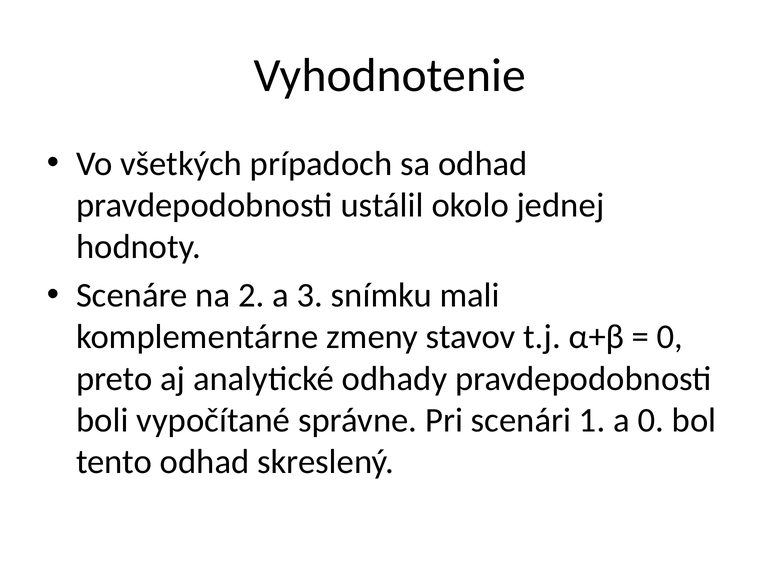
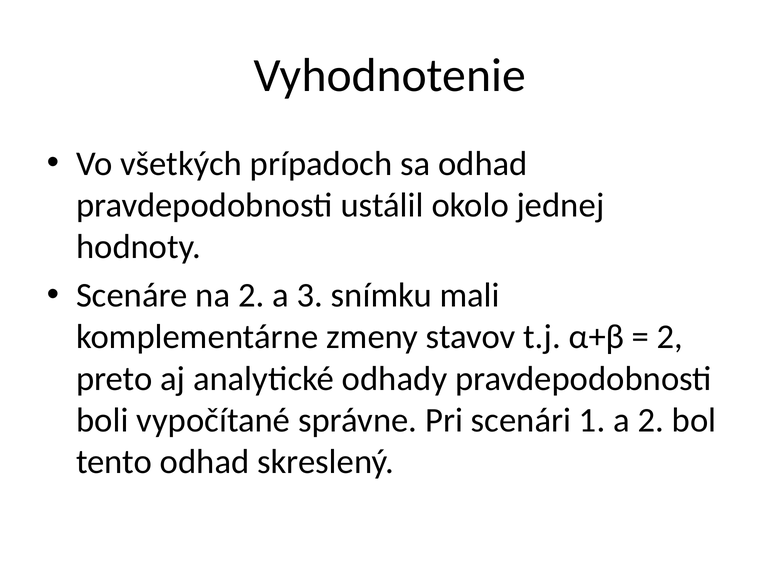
0: 0 -> 2 (670, 337)
a 0: 0 -> 2 (651, 420)
